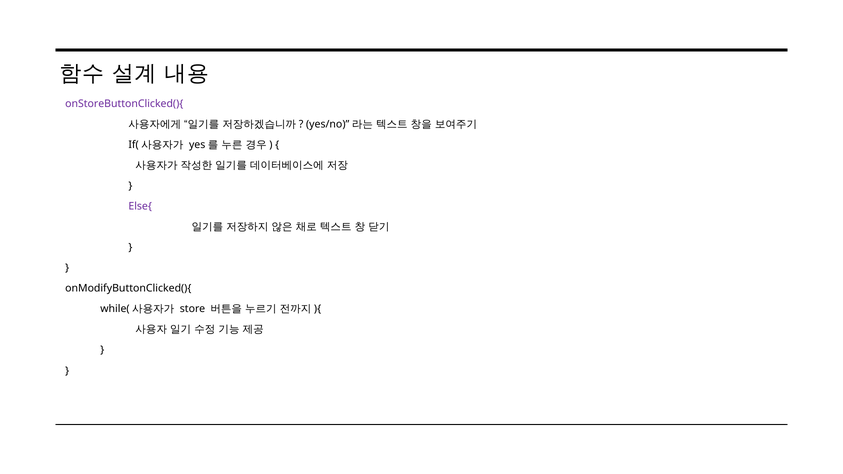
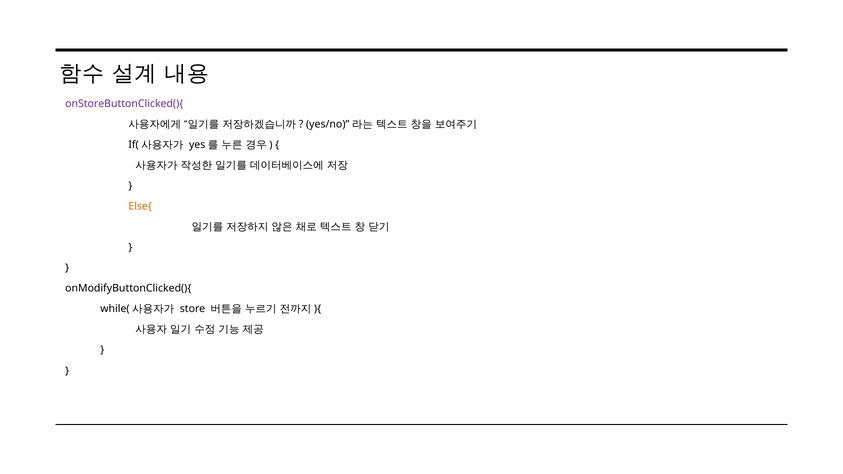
Else{ colour: purple -> orange (140, 206)
